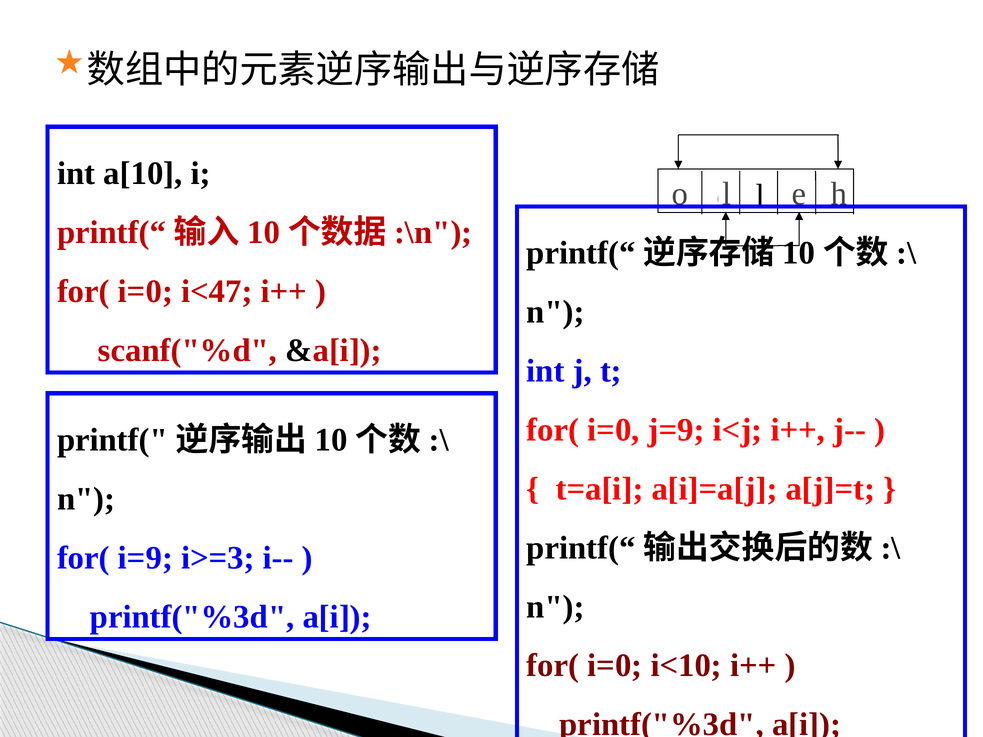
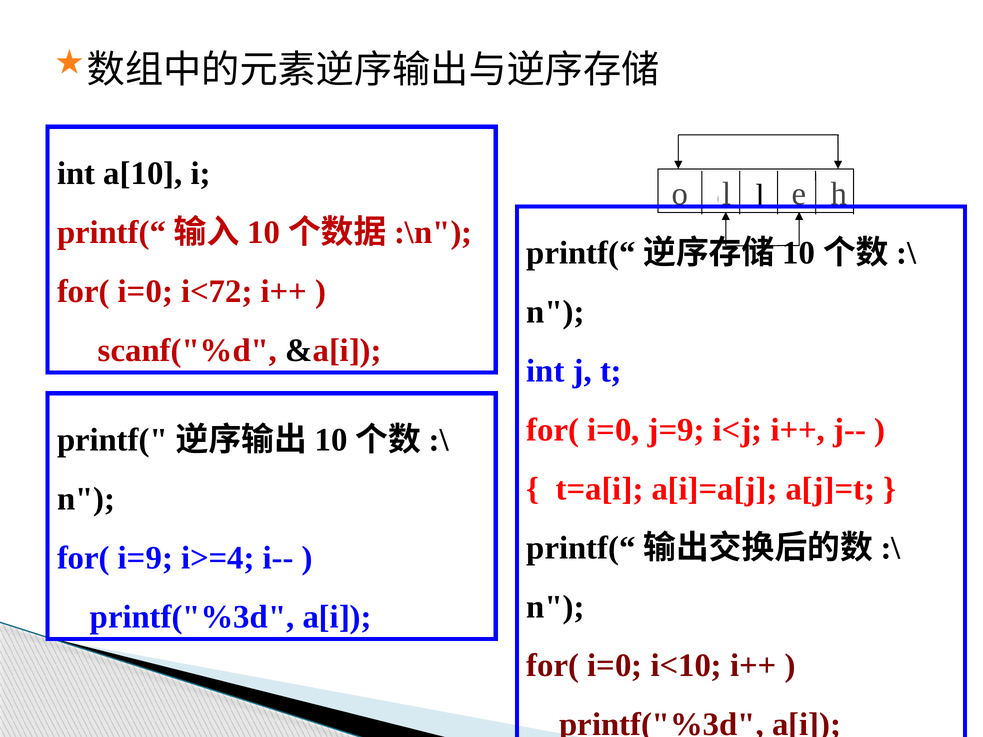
i<47: i<47 -> i<72 (217, 291)
i>=3: i>=3 -> i>=4 (218, 558)
